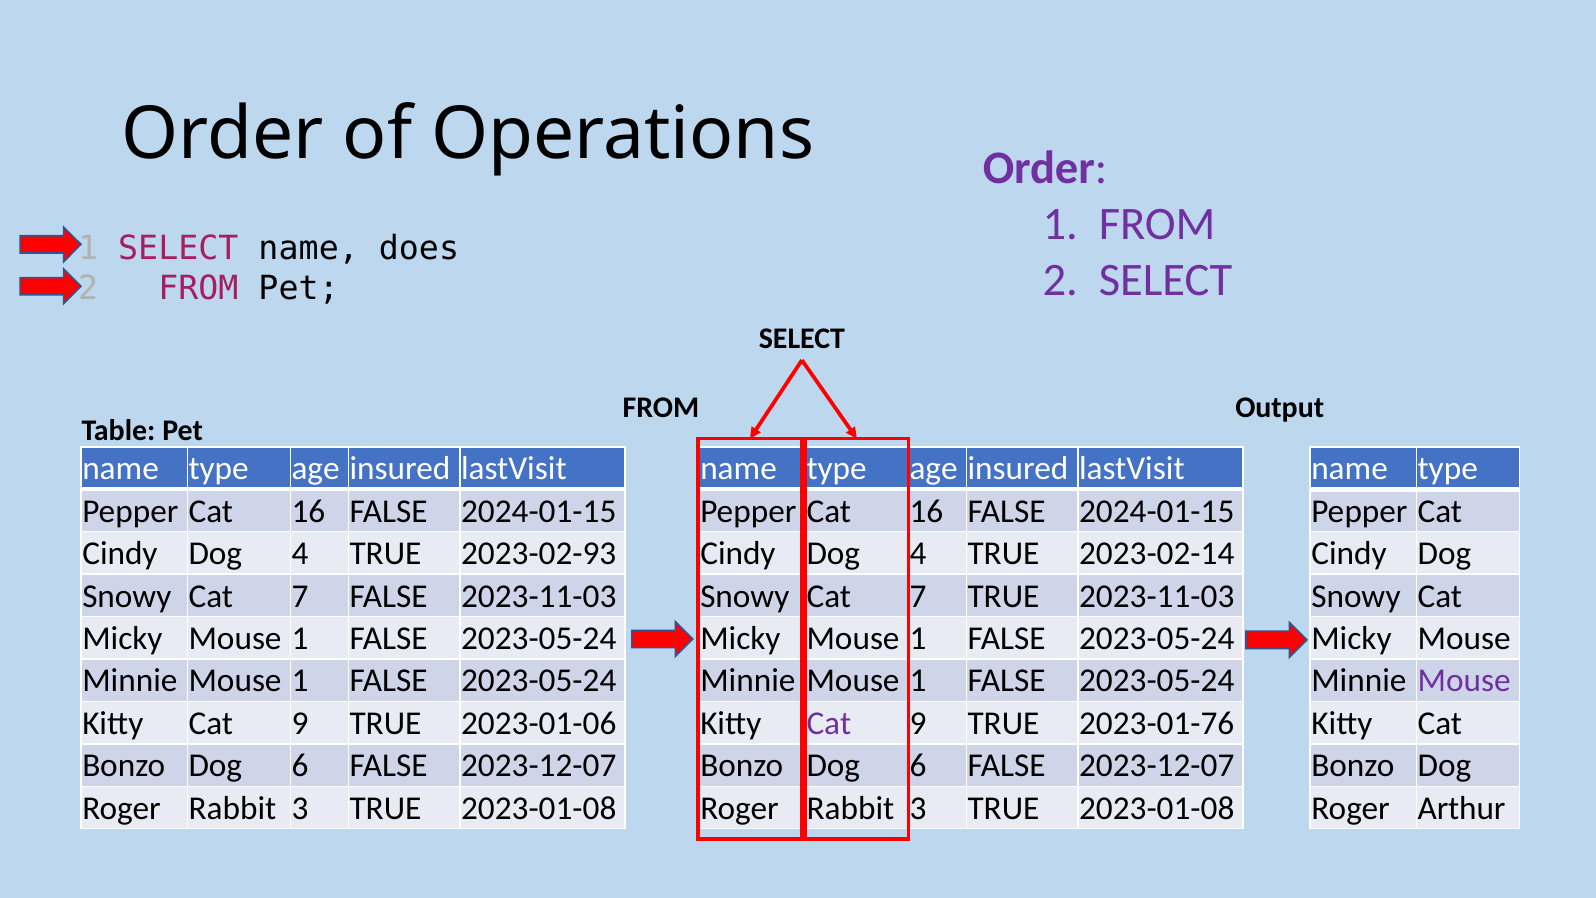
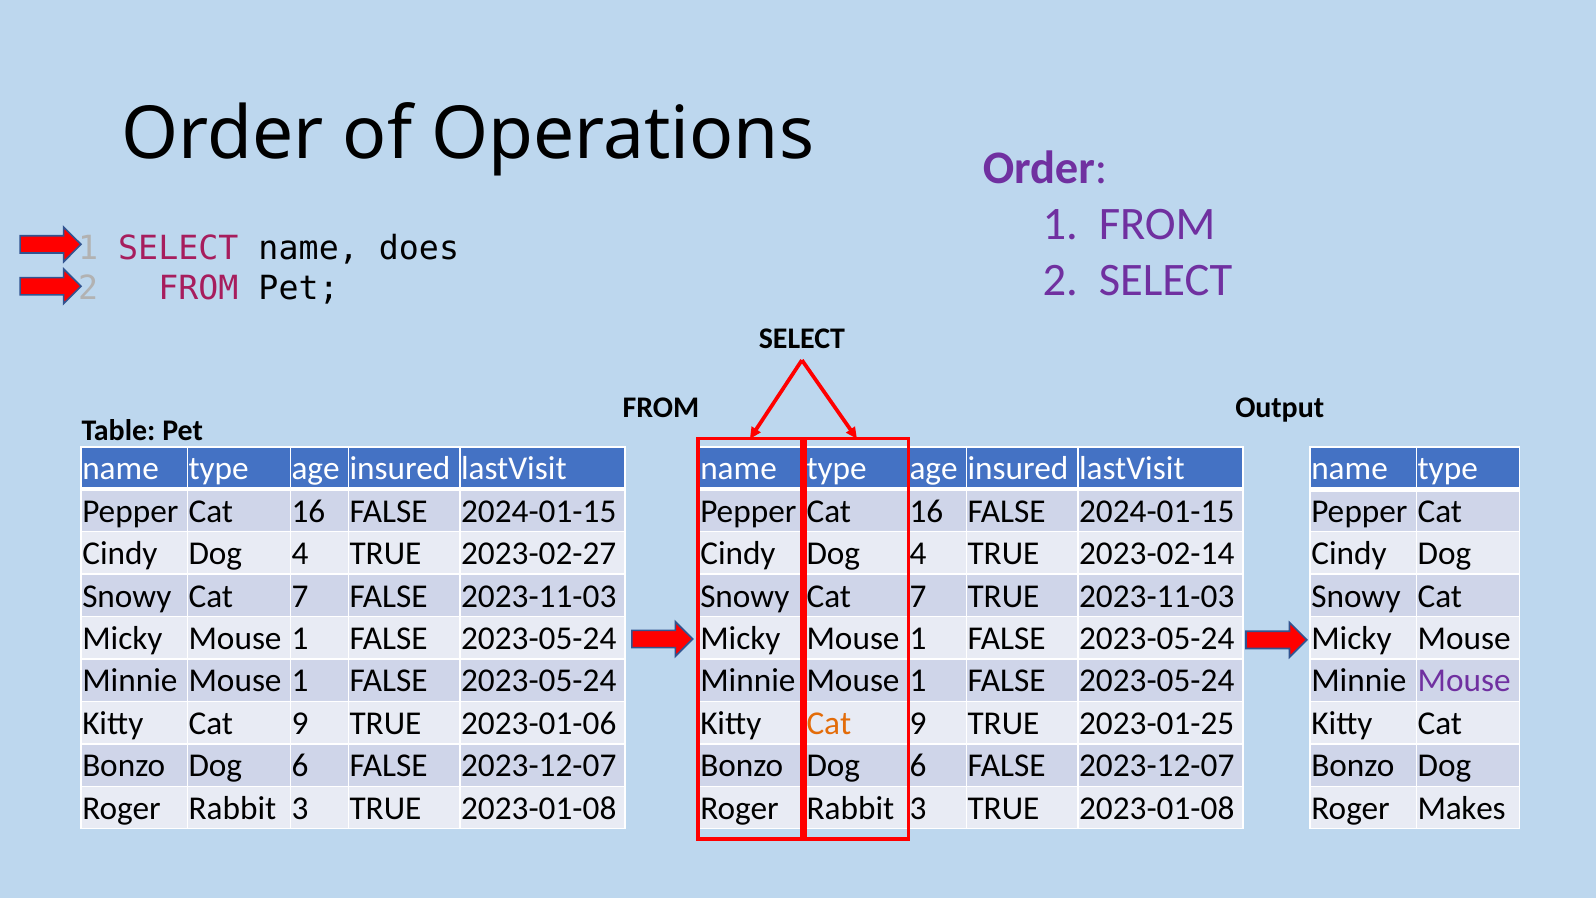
2023-02-93: 2023-02-93 -> 2023-02-27 (539, 553)
Cat colour: purple -> orange (829, 723)
2023-01-76: 2023-01-76 -> 2023-01-25 (1157, 723)
Arthur: Arthur -> Makes (1462, 808)
